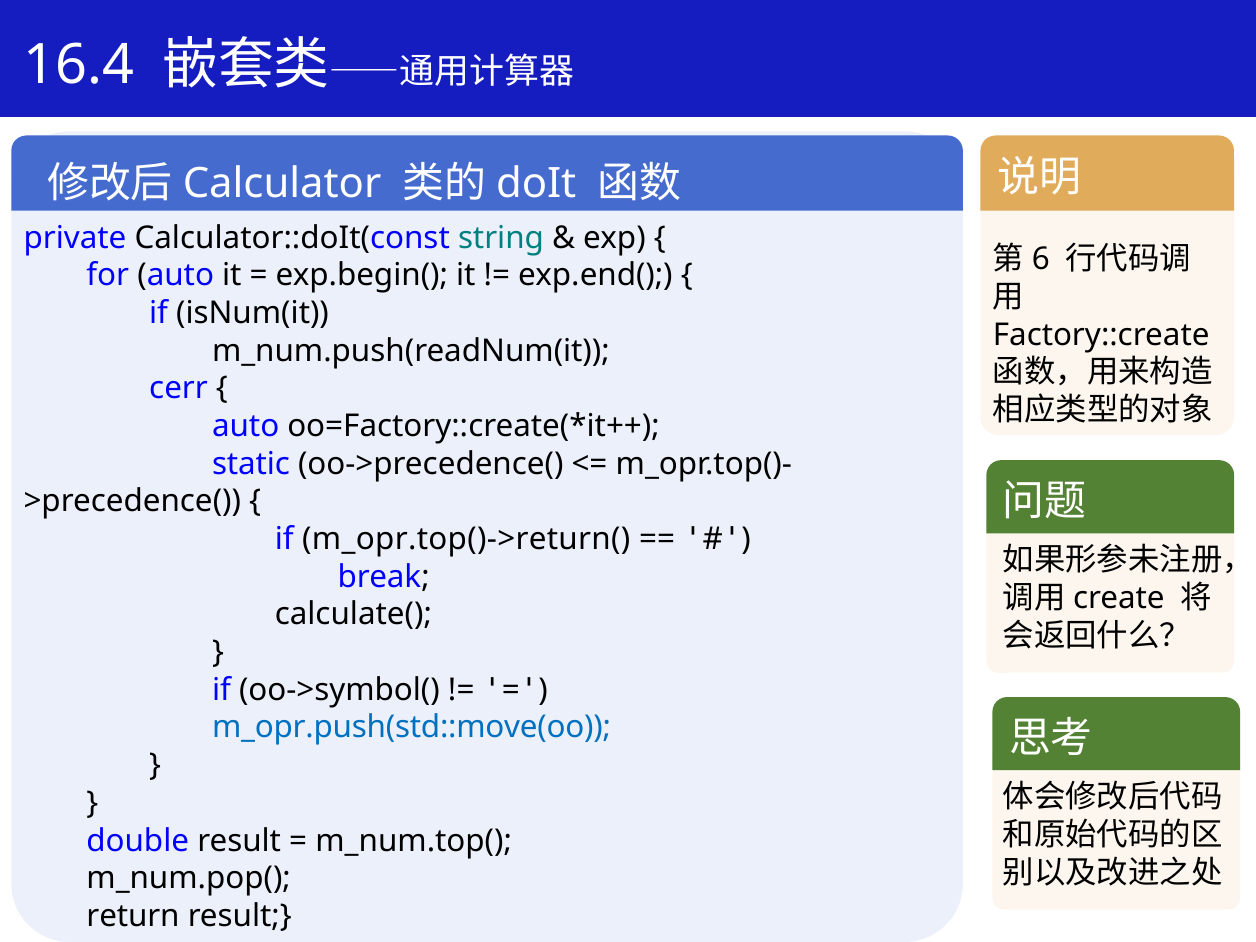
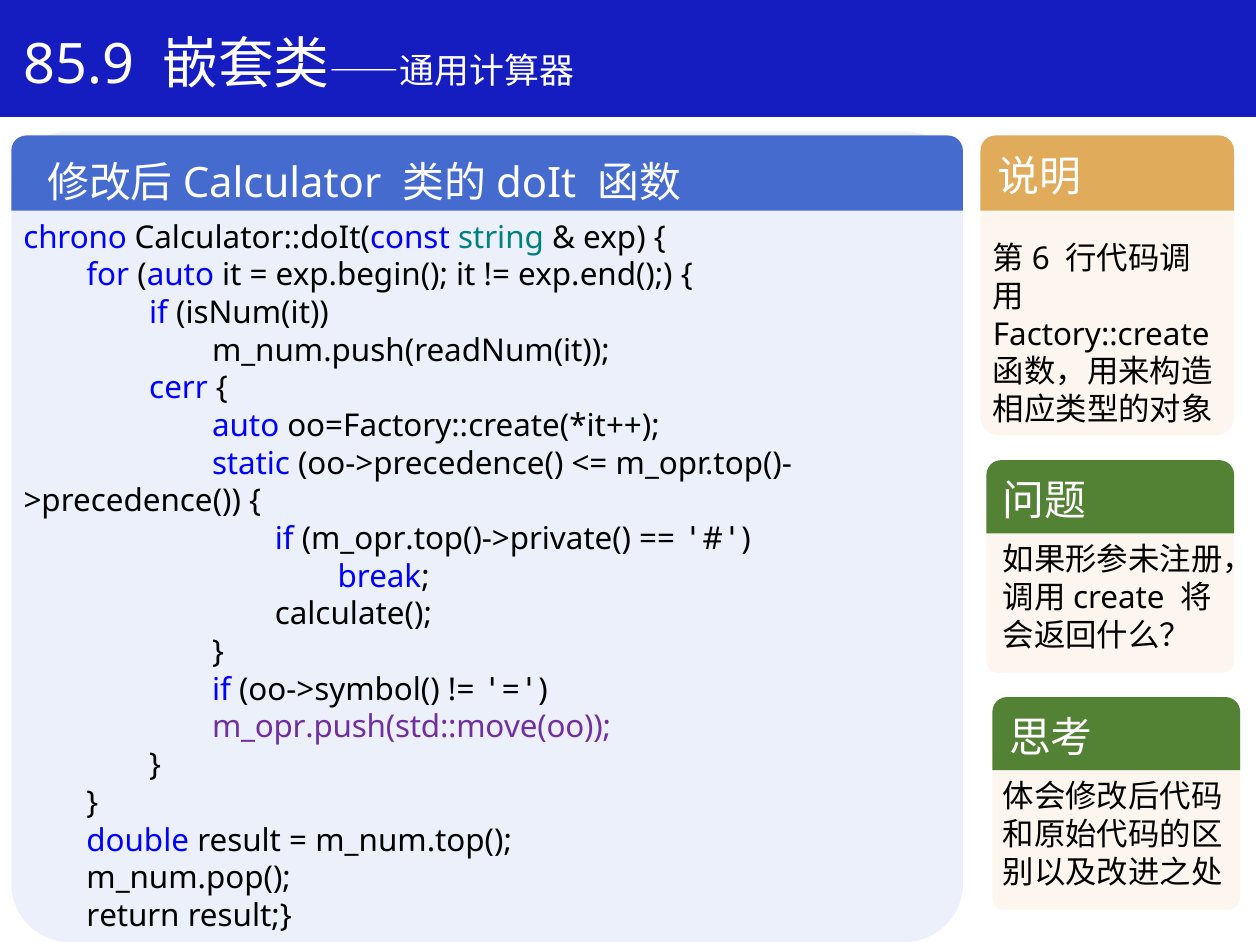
16.4: 16.4 -> 85.9 (79, 65)
private: private -> chrono (75, 238)
m_opr.top()->return(: m_opr.top()->return( -> m_opr.top()->private( (466, 539)
m_opr.push(std::move(oo colour: blue -> purple (411, 728)
